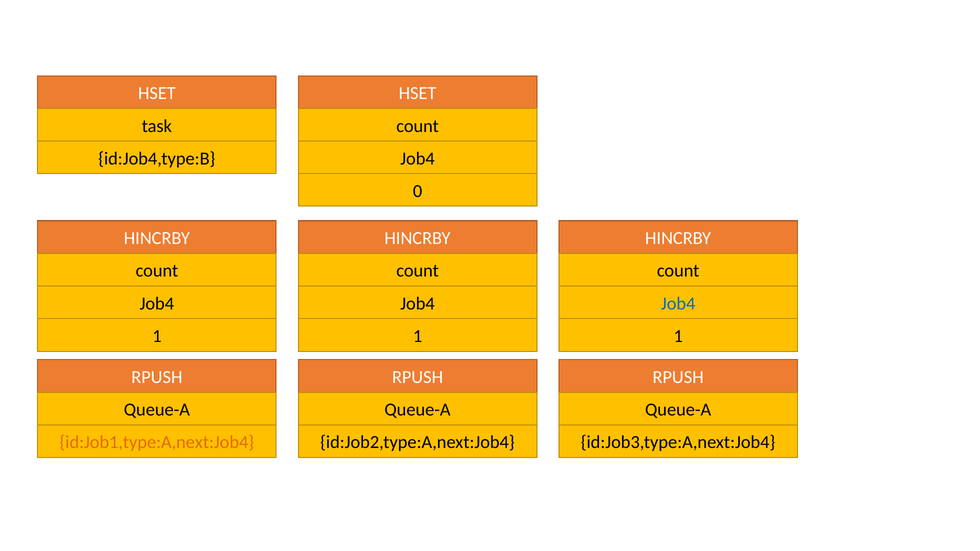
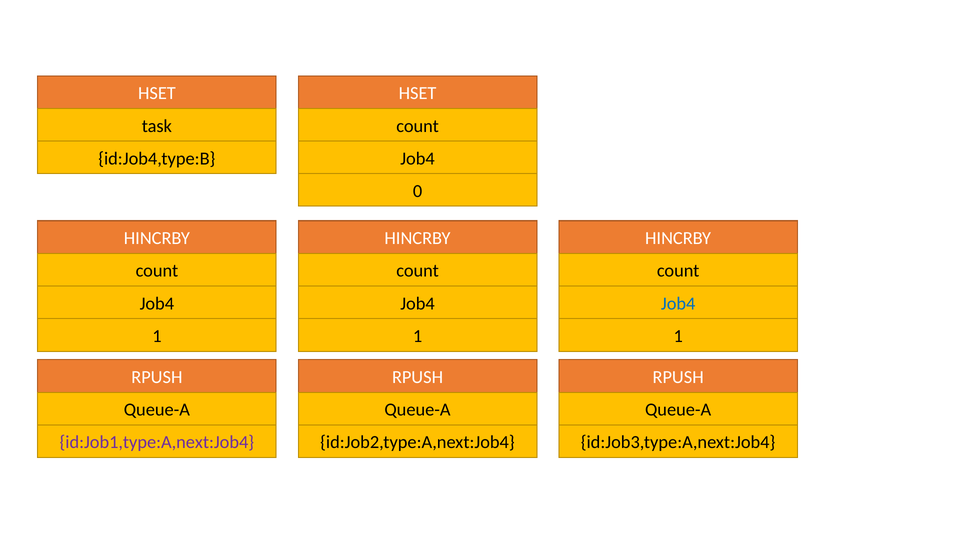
id:Job1,type:A,next:Job4 colour: orange -> purple (157, 443)
